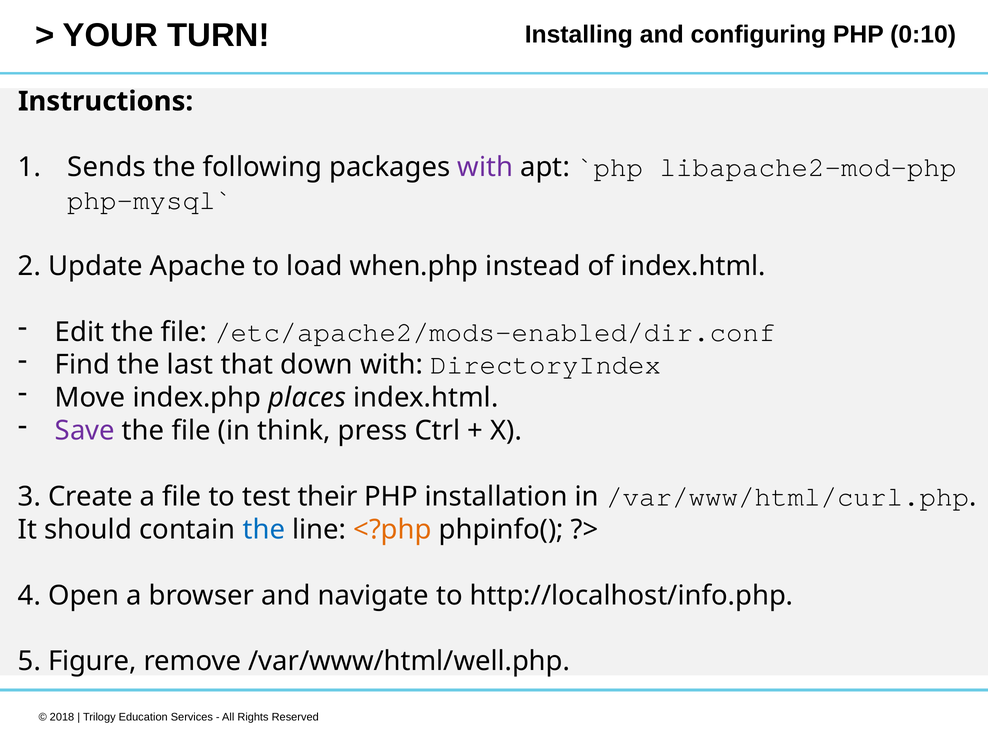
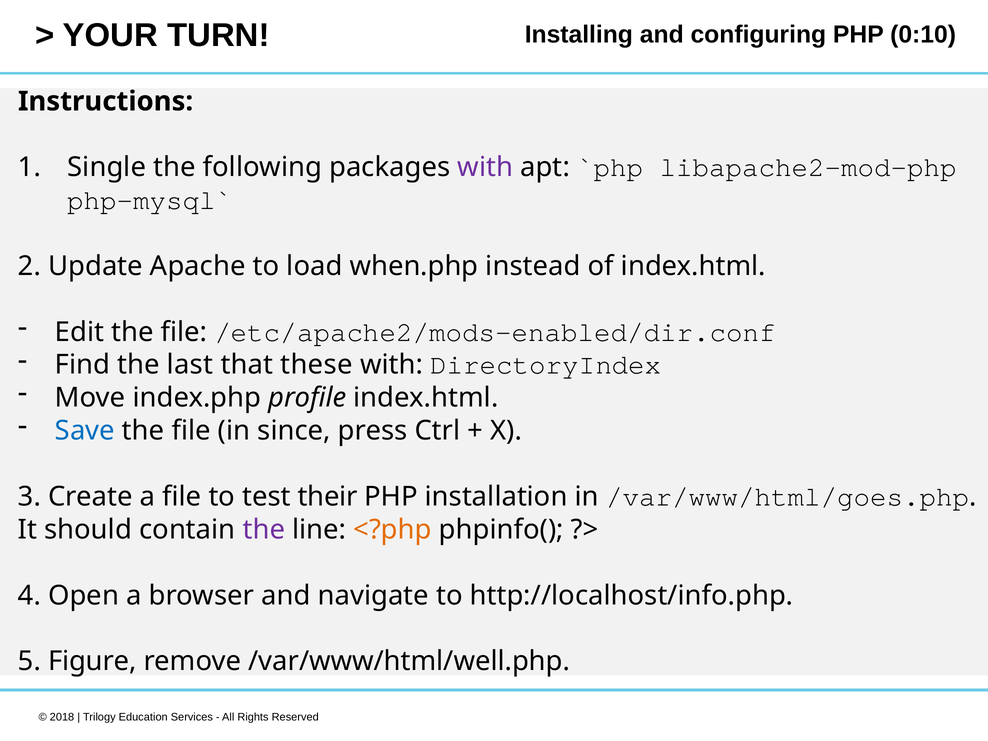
Sends: Sends -> Single (107, 167)
down: down -> these (317, 365)
places: places -> profile (307, 398)
Save colour: purple -> blue (85, 431)
think: think -> since (294, 431)
/var/www/html/curl.php: /var/www/html/curl.php -> /var/www/html/goes.php (788, 497)
the colour: blue -> purple (264, 530)
